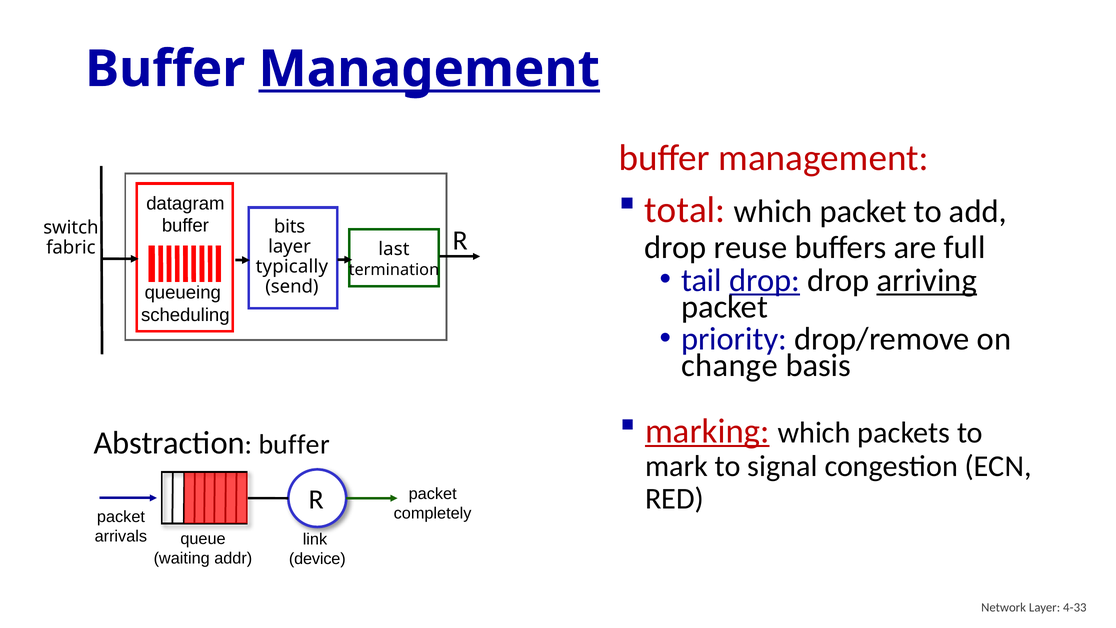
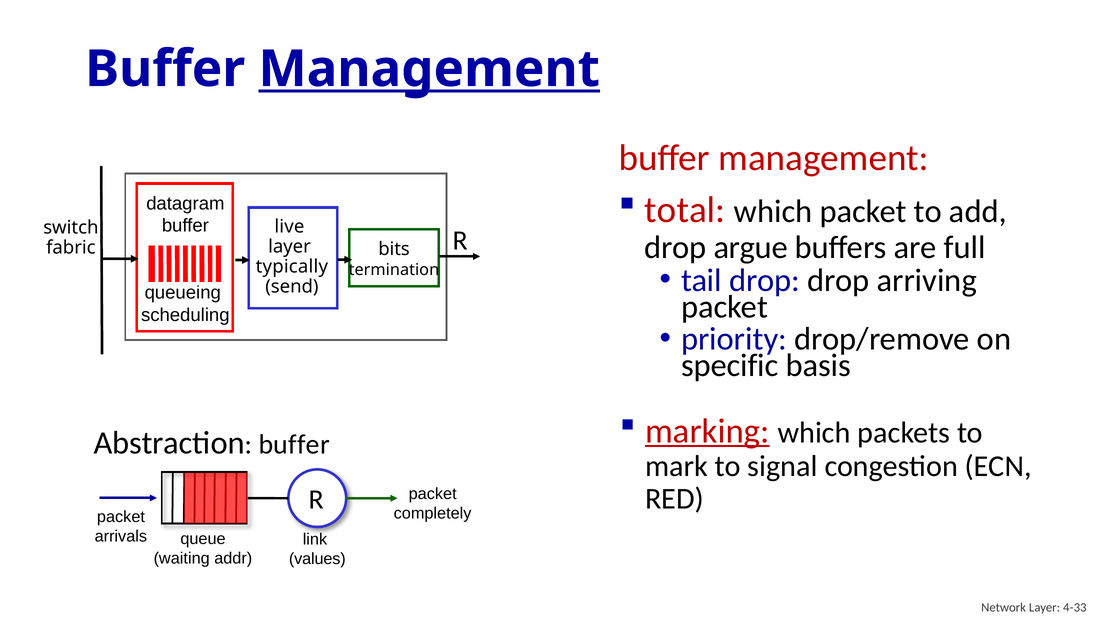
bits: bits -> live (289, 227)
reuse: reuse -> argue (751, 247)
last: last -> bits (394, 249)
drop underline: present -> none (765, 280)
arriving underline: present -> none (927, 280)
change: change -> specific (730, 365)
device: device -> values (317, 559)
